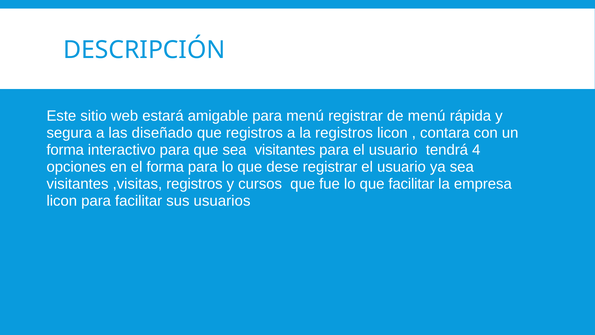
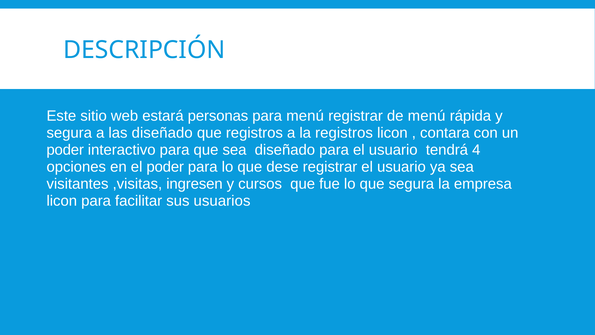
amigable: amigable -> personas (218, 116)
forma: forma -> poder (65, 150)
que sea visitantes: visitantes -> diseñado (285, 150)
el forma: forma -> poder (165, 167)
,visitas registros: registros -> ingresen (194, 184)
que facilitar: facilitar -> segura (411, 184)
